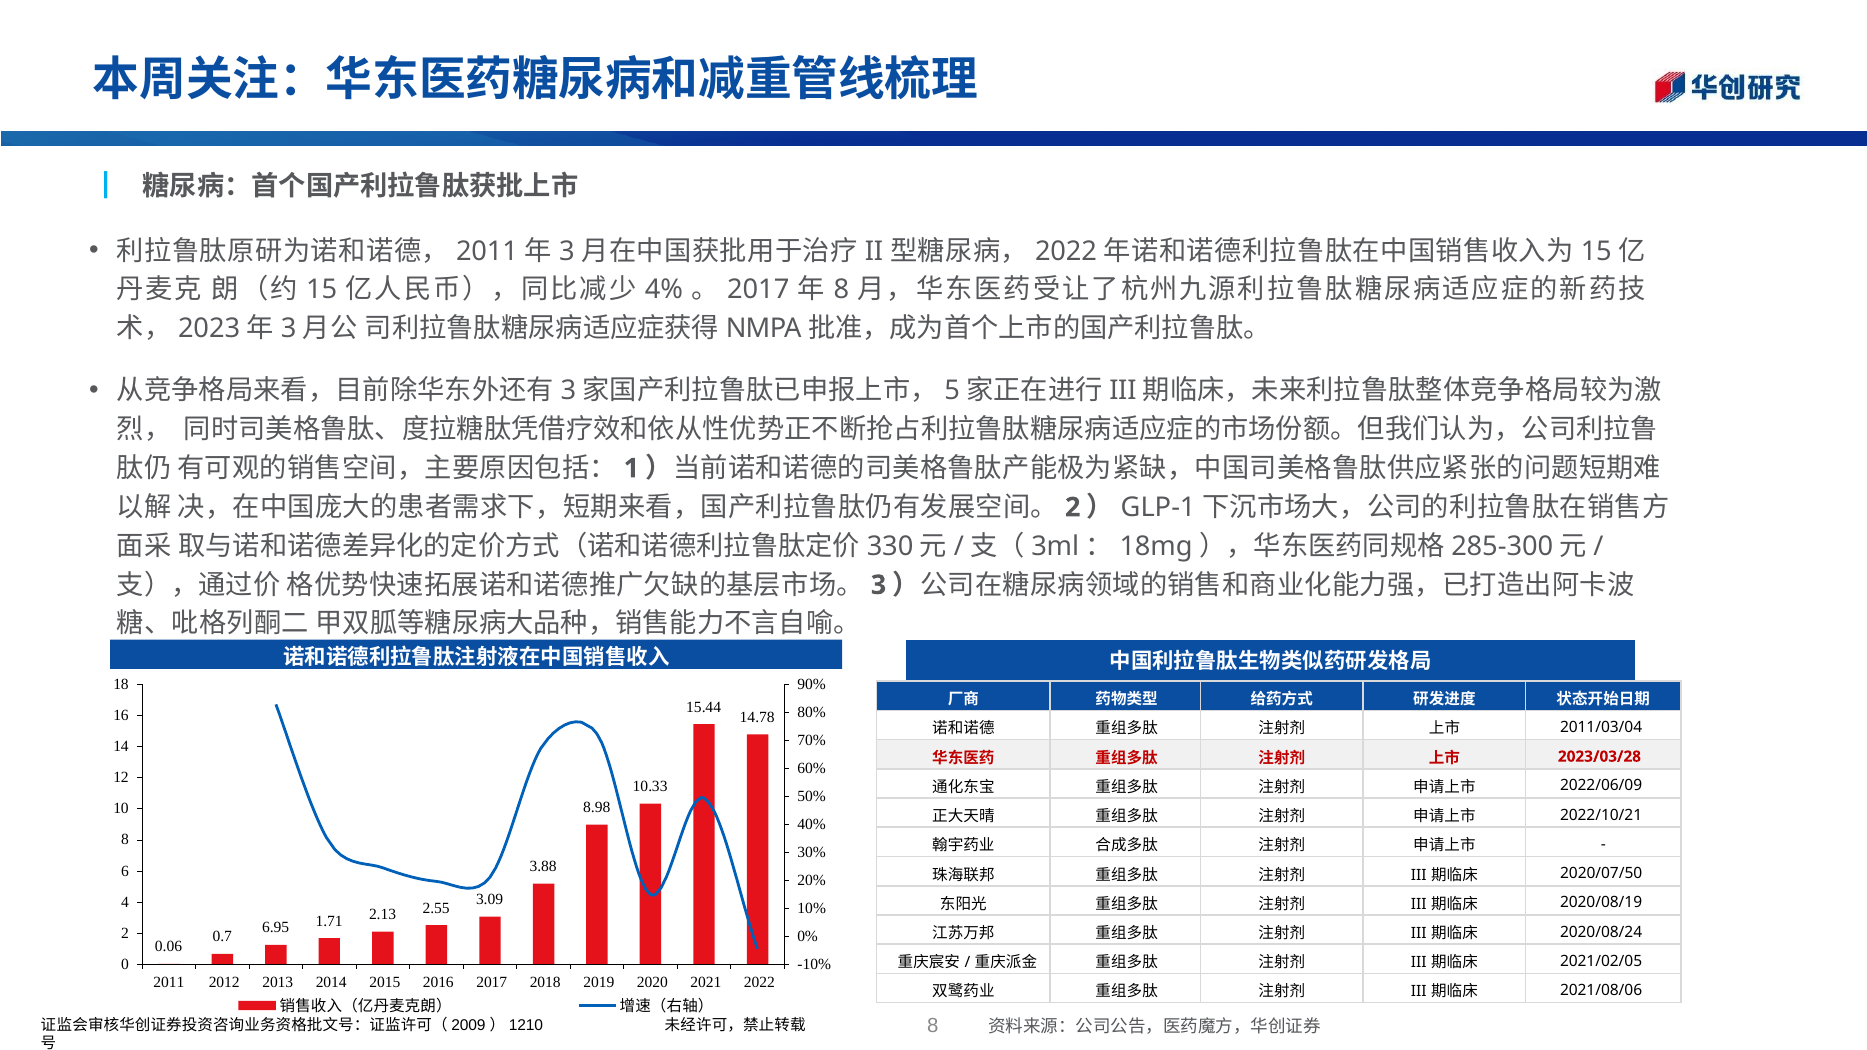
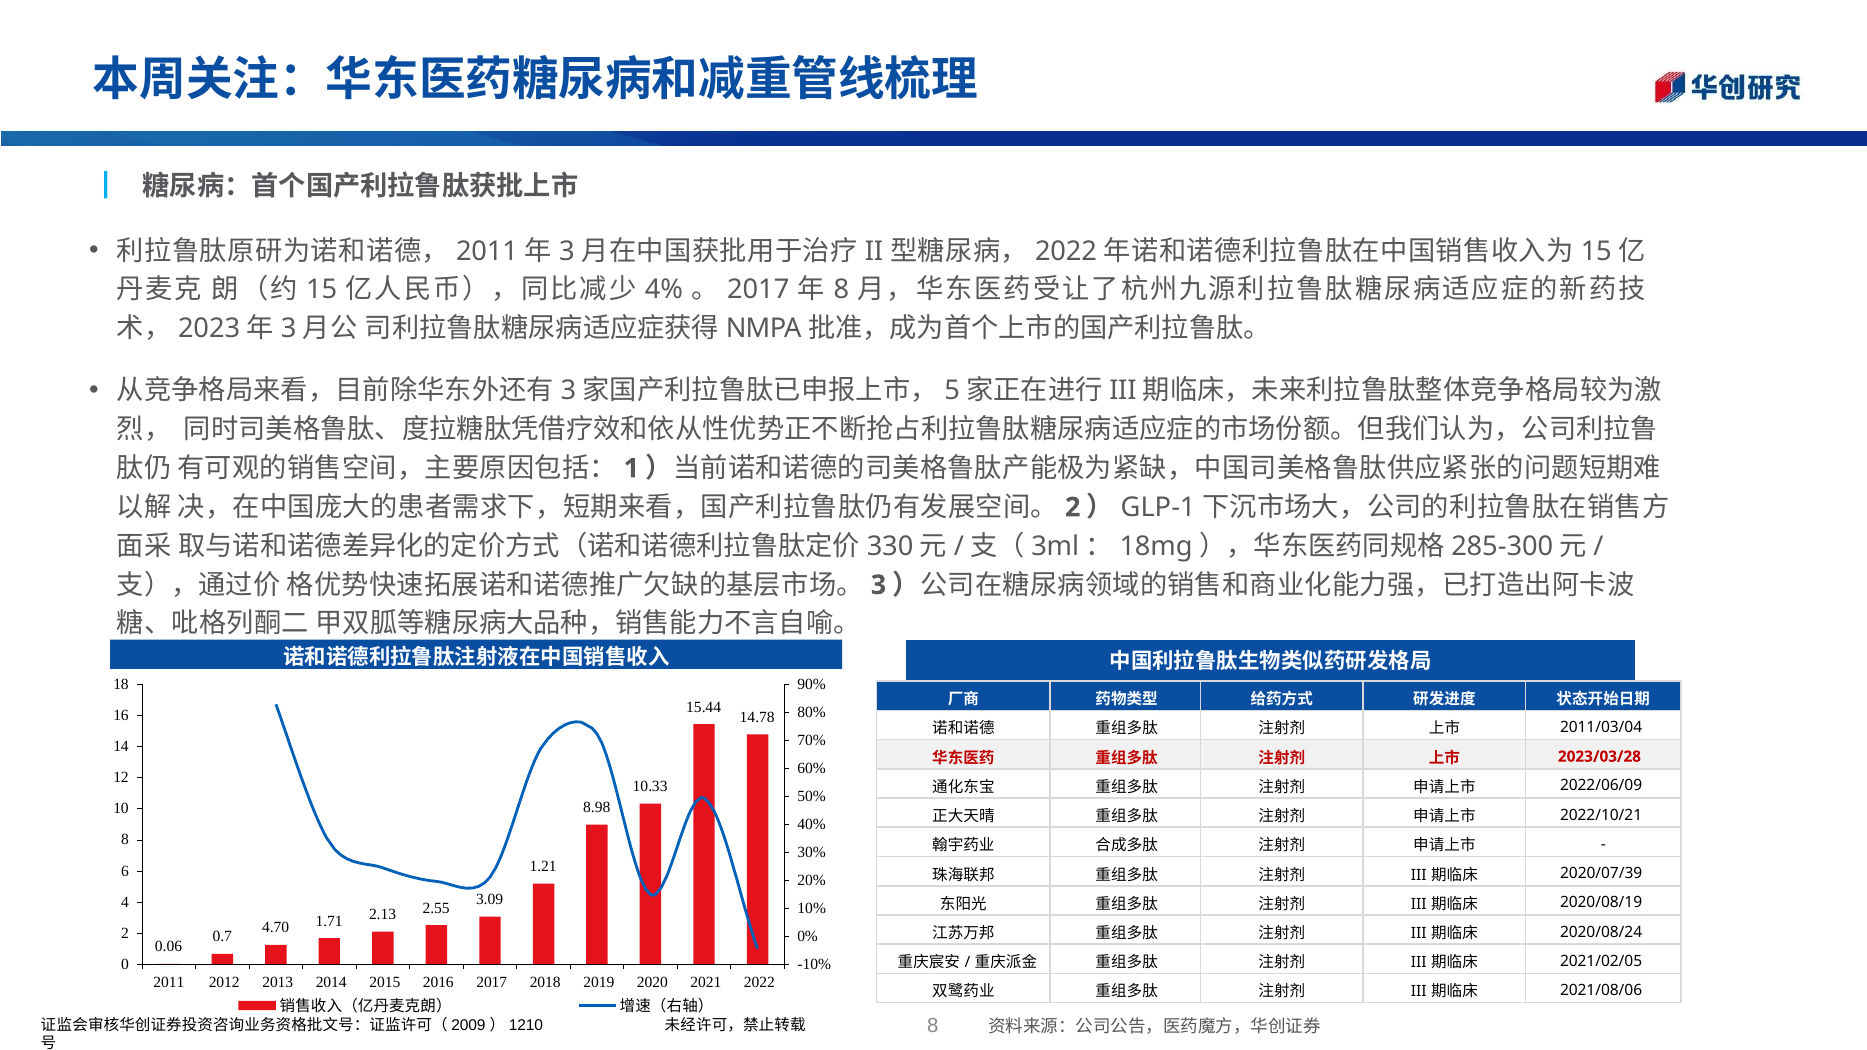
3.88: 3.88 -> 1.21 (543, 867)
2020/07/50: 2020/07/50 -> 2020/07/39 (1601, 874)
6.95: 6.95 -> 4.70 (276, 928)
